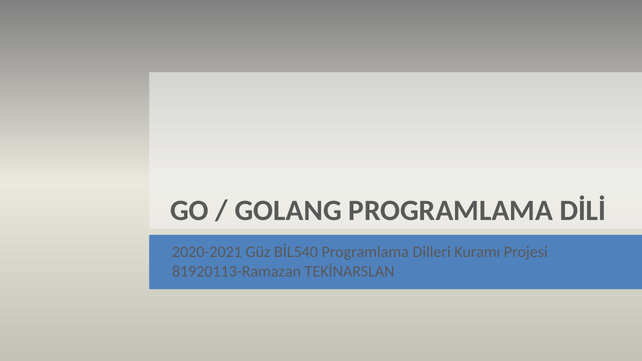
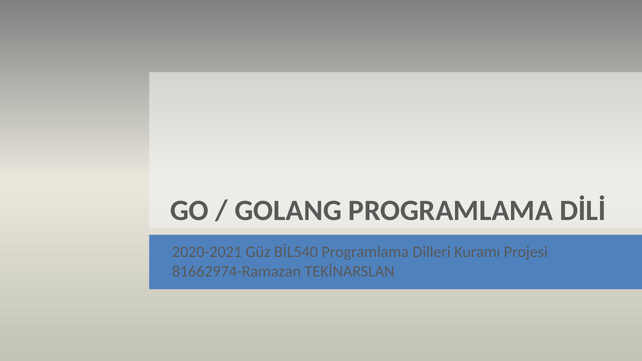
81920113-Ramazan: 81920113-Ramazan -> 81662974-Ramazan (237, 271)
